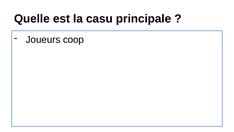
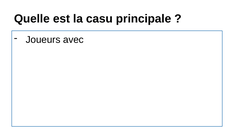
coop: coop -> avec (73, 40)
